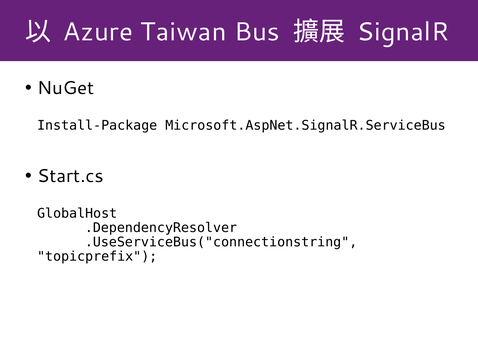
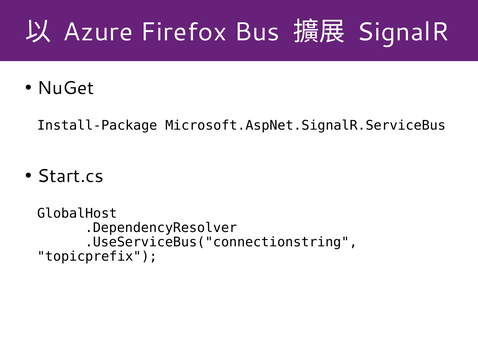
Taiwan: Taiwan -> Firefox (183, 32)
